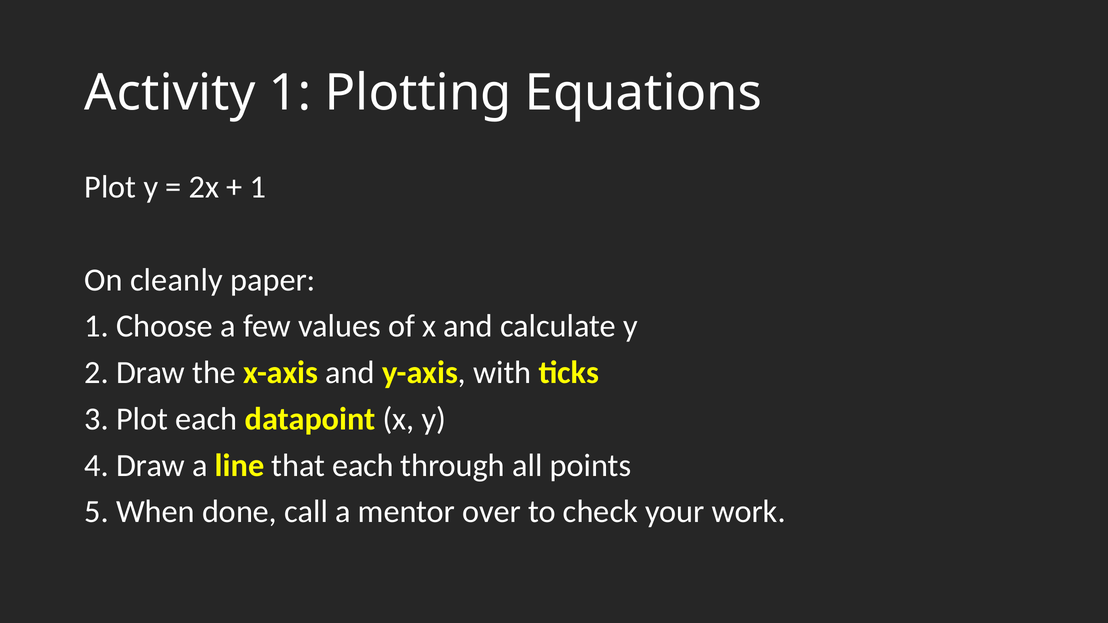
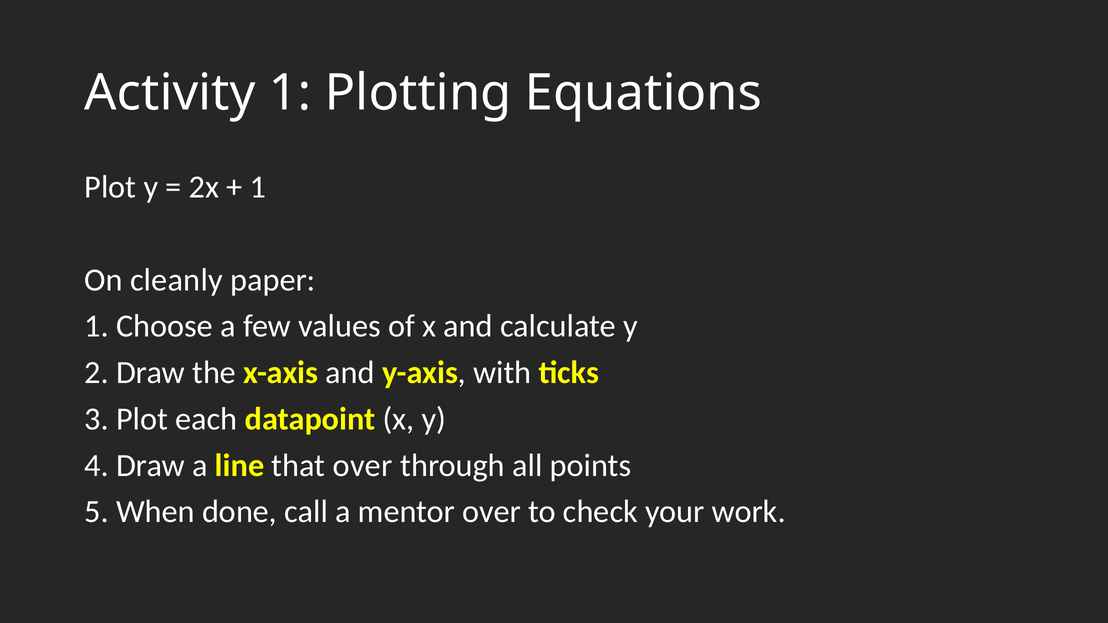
that each: each -> over (363, 466)
